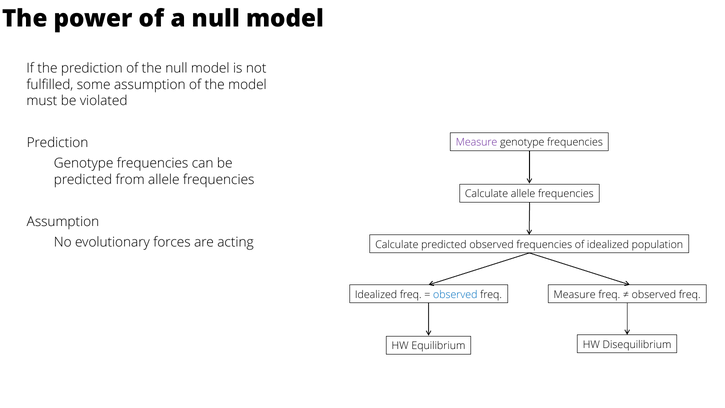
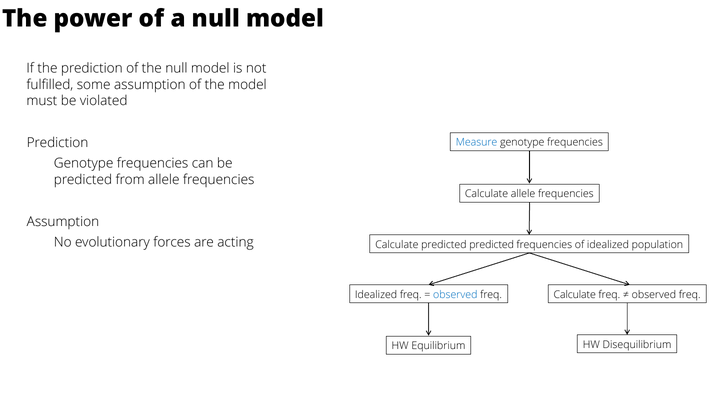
Measure colour: purple -> blue (477, 142)
predicted observed: observed -> predicted (492, 245)
freq Measure: Measure -> Calculate (575, 294)
